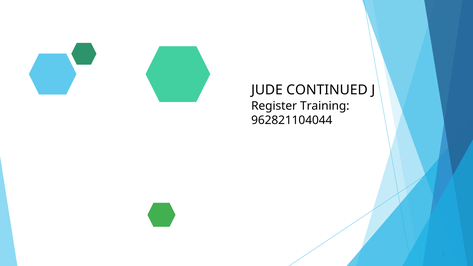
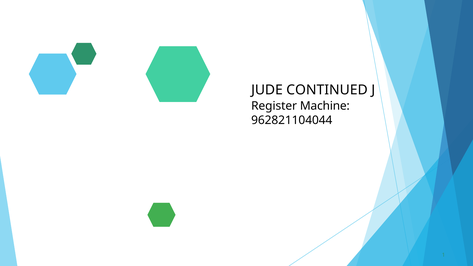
Training: Training -> Machine (325, 106)
